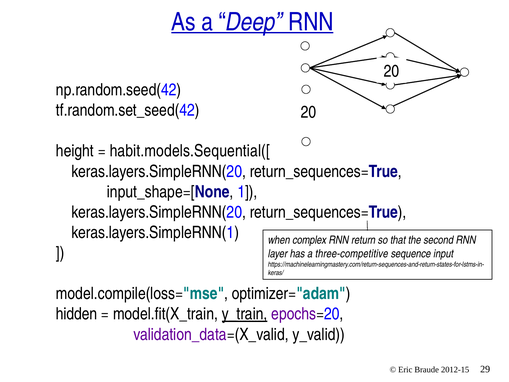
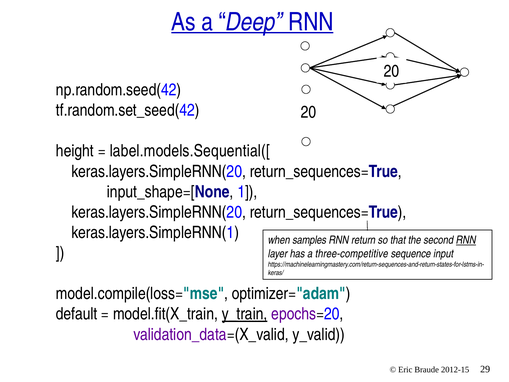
habit.models.Sequential([: habit.models.Sequential([ -> label.models.Sequential([ (190, 151)
complex: complex -> samples (310, 240)
RNN underline: none -> present (466, 240)
hidden: hidden -> default (77, 314)
